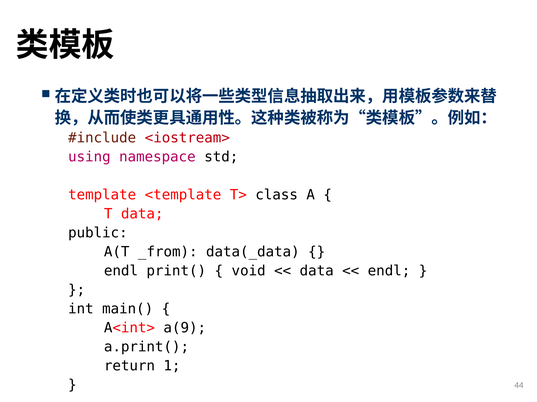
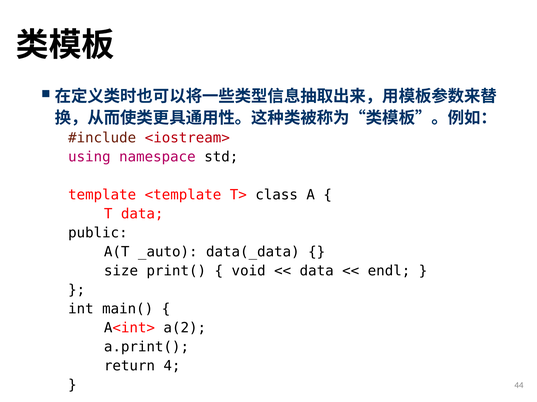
_from: _from -> _auto (168, 252)
endl: endl -> size (121, 271)
a(9: a(9 -> a(2 (185, 328)
1: 1 -> 4 (172, 366)
